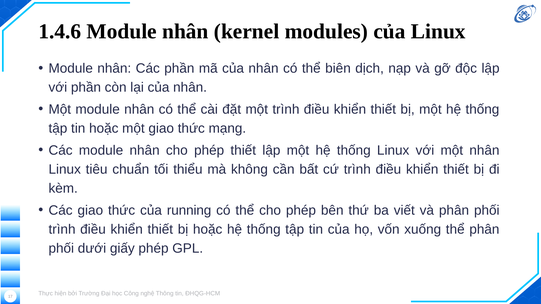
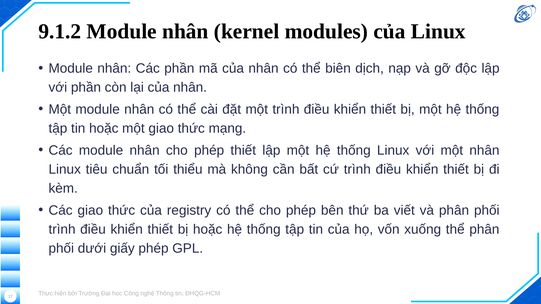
1.4.6: 1.4.6 -> 9.1.2 (60, 31)
running: running -> registry (189, 211)
